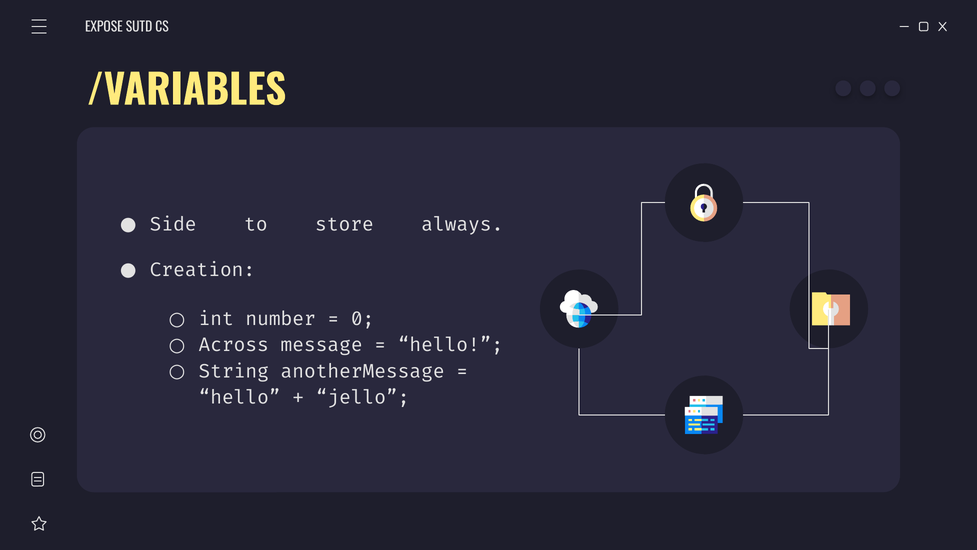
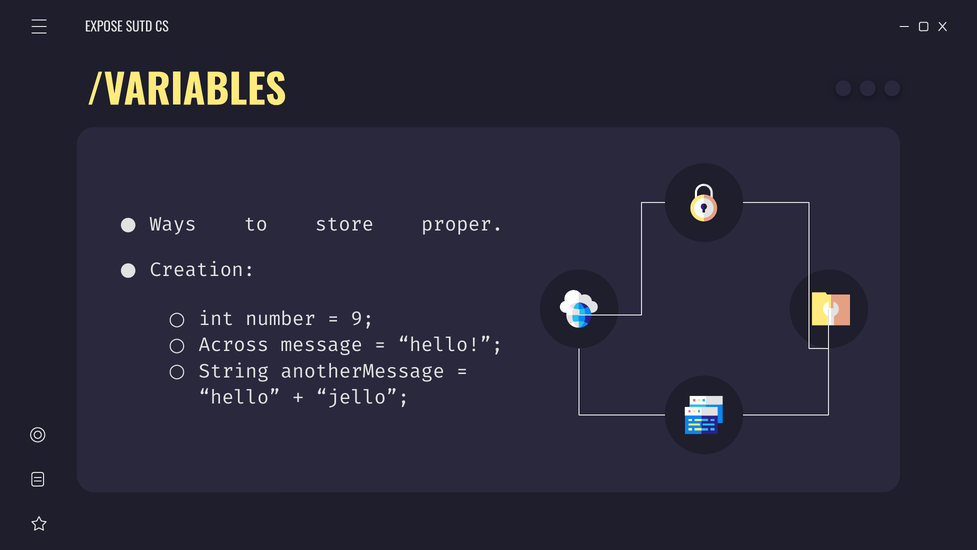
Side: Side -> Ways (173, 224)
always: always -> proper (462, 224)
0: 0 -> 9 (363, 319)
